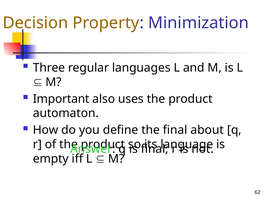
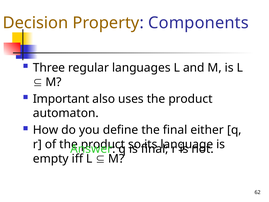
Minimization: Minimization -> Components (198, 23)
about: about -> either (207, 130)
